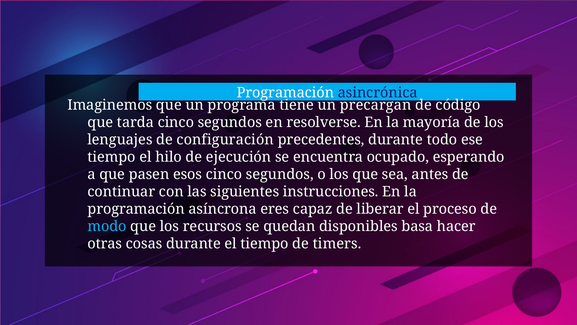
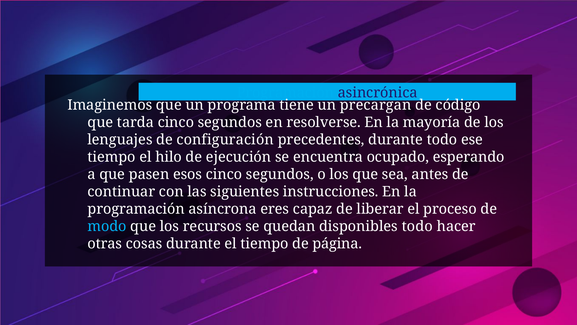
Programación colour: white -> light blue (285, 92)
disponibles basa: basa -> todo (417, 226)
timers: timers -> página (337, 244)
